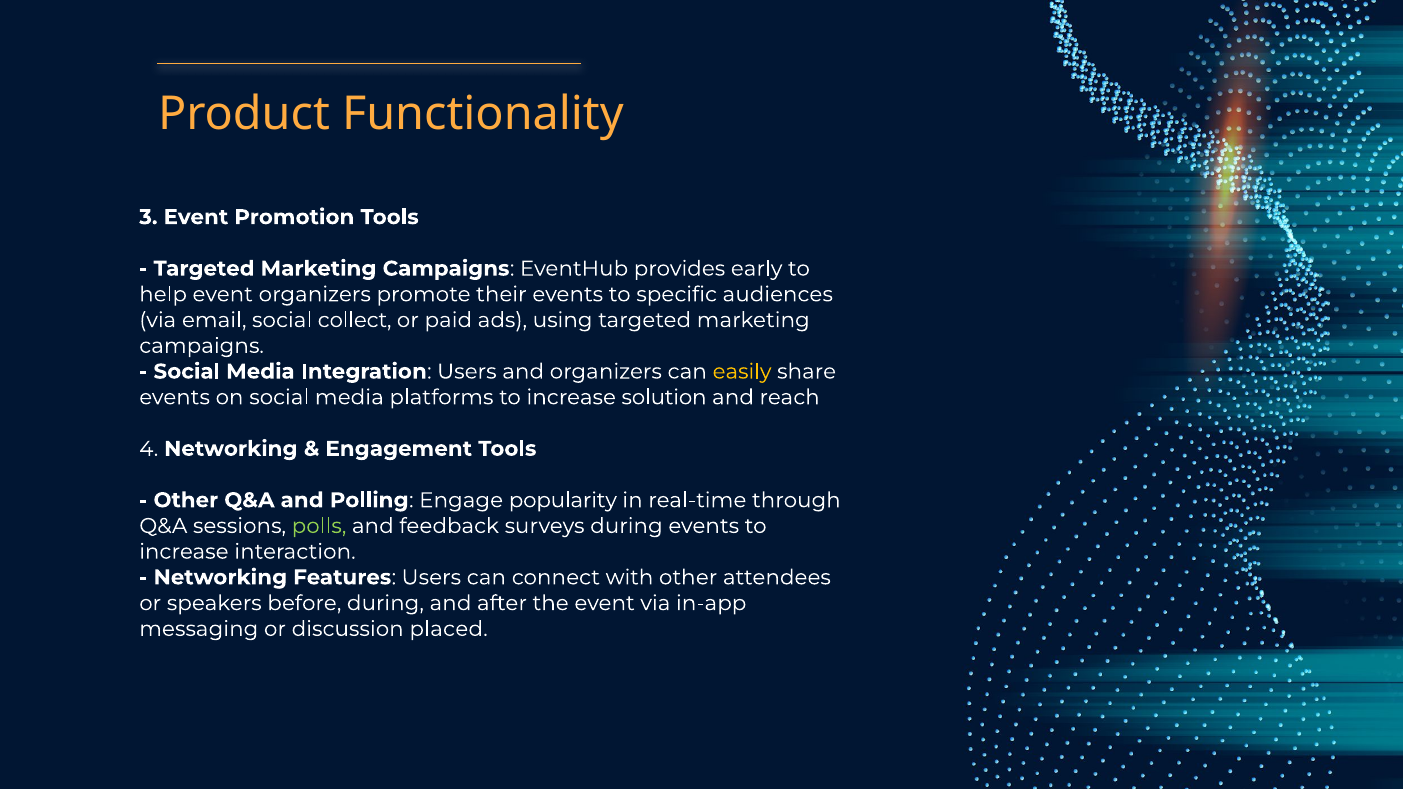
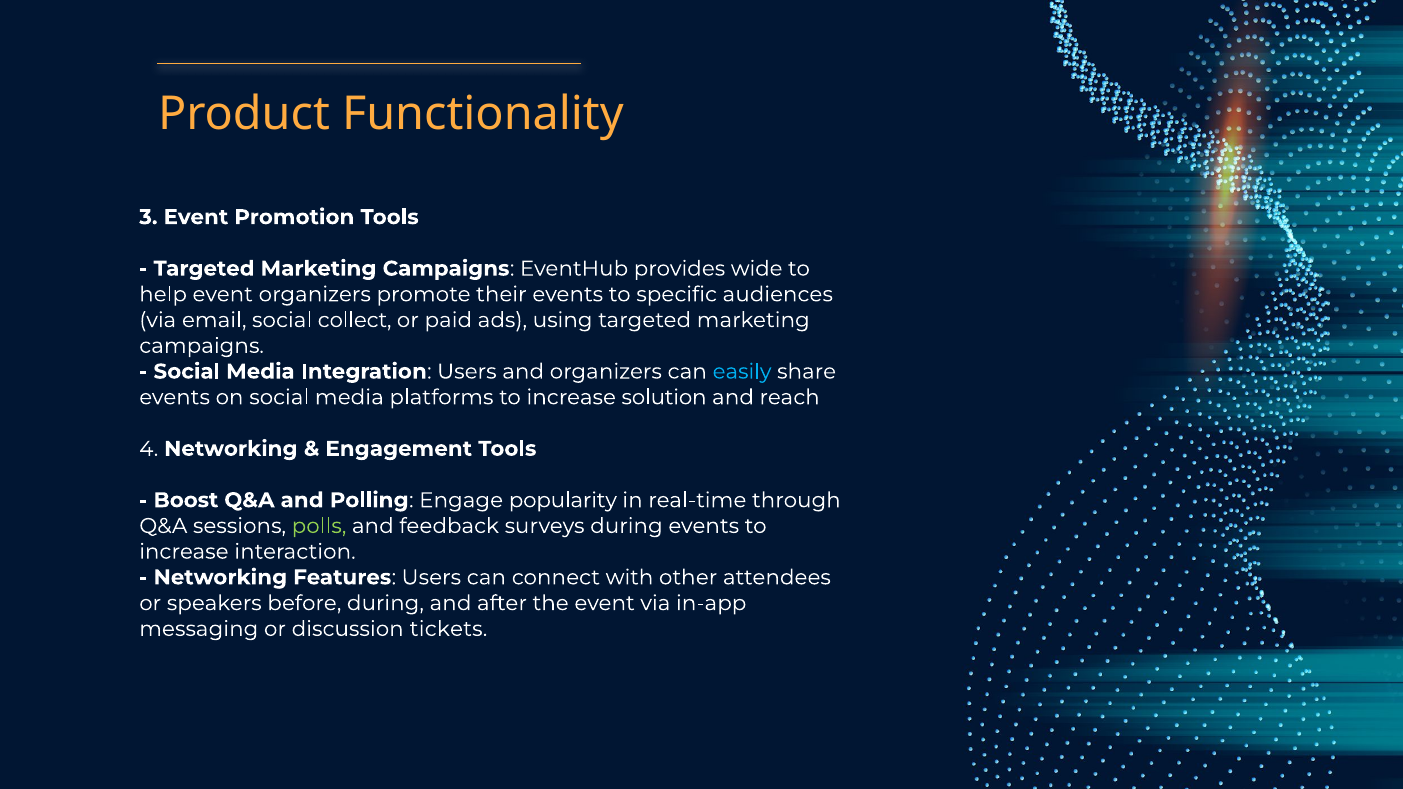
early: early -> wide (757, 269)
easily colour: yellow -> light blue (742, 372)
Other: Other -> Boost (186, 500)
placed: placed -> tickets (449, 629)
